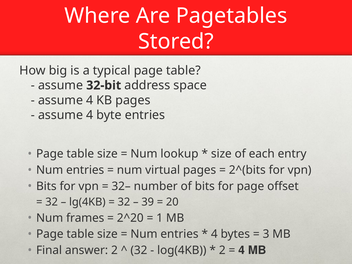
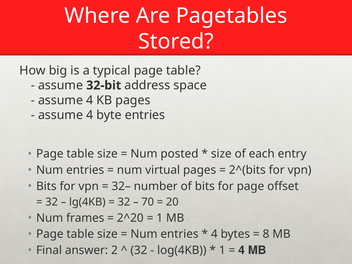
lookup: lookup -> posted (179, 154)
39: 39 -> 70 (148, 202)
3: 3 -> 8 (266, 234)
2: 2 -> 1 (222, 250)
